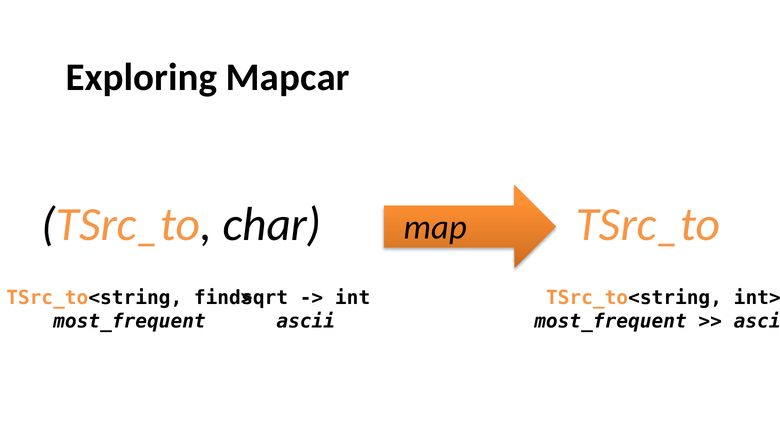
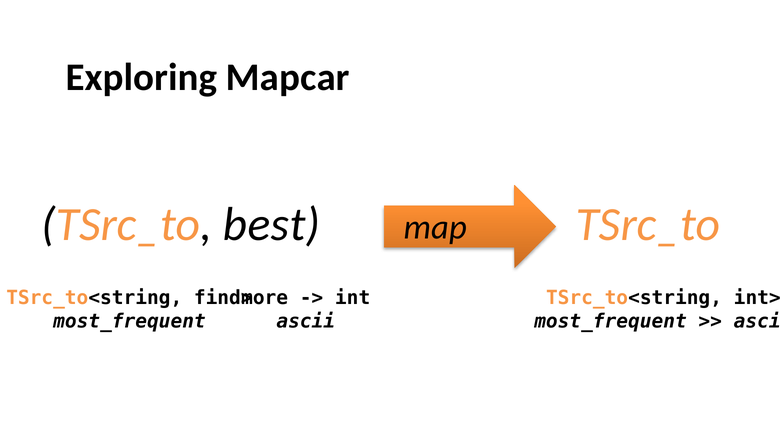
char: char -> best (272, 225)
sqrt: sqrt -> more (265, 298)
